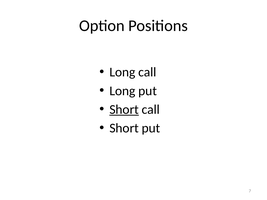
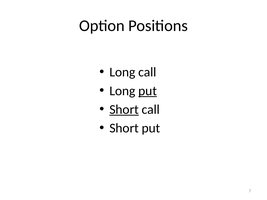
put underline: none -> present (148, 91)
